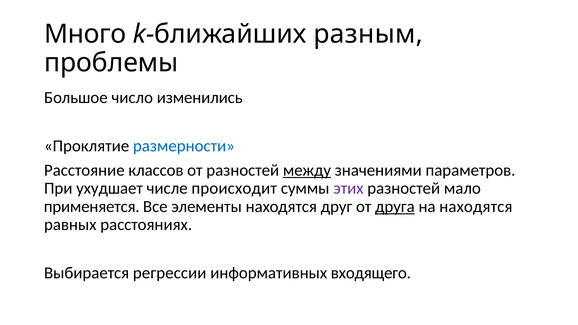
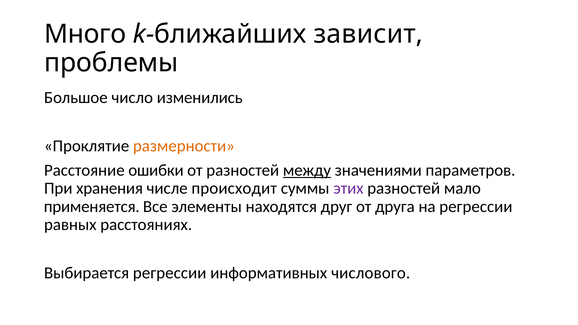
разным: разным -> зависит (368, 34)
размерности colour: blue -> orange (184, 146)
классов: классов -> ошибки (156, 170)
ухудшает: ухудшает -> хранения (110, 188)
друга underline: present -> none (395, 207)
на находятся: находятся -> регрессии (476, 207)
входящего: входящего -> числового (371, 273)
